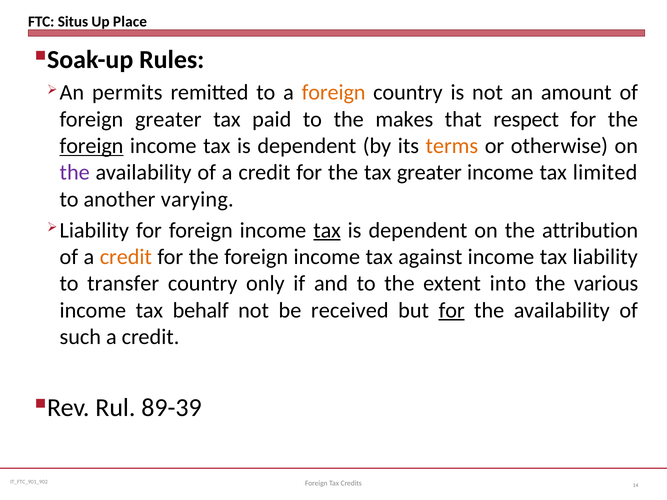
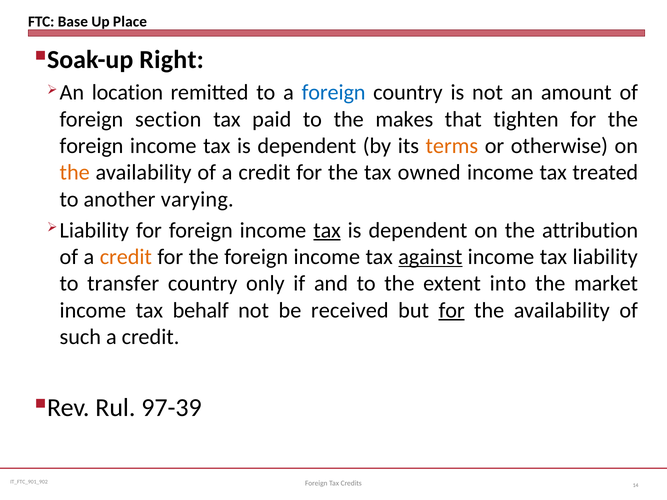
Situs: Situs -> Base (73, 22)
Rules: Rules -> Right (172, 60)
permits: permits -> location (127, 93)
foreign colour: orange -> blue (334, 93)
foreign greater: greater -> section (168, 119)
respect: respect -> tighten (526, 119)
foreign underline: present -> none (92, 146)
the colour: purple -> orange (75, 173)
tax greater: greater -> owned (429, 173)
limited: limited -> treated (605, 173)
against underline: none -> present (430, 257)
various: various -> market (606, 284)
89-39: 89-39 -> 97-39 (172, 408)
